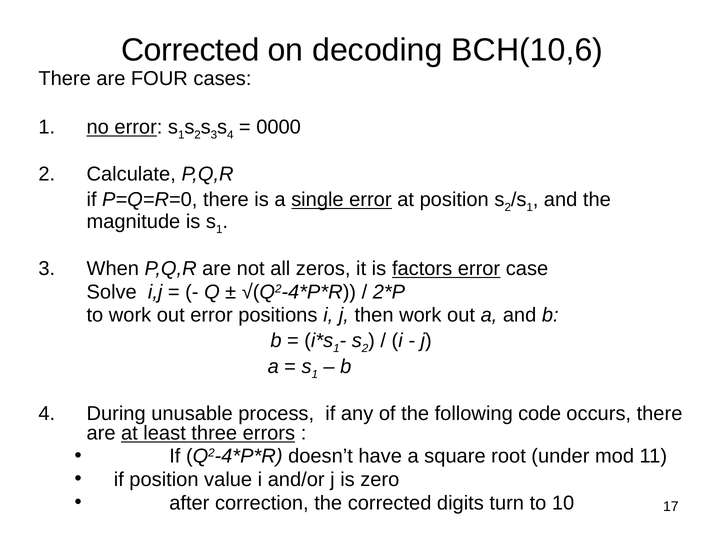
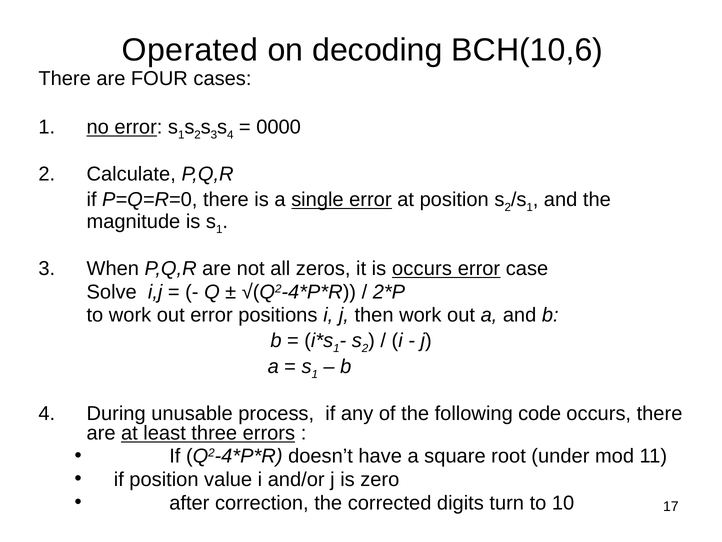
Corrected: Corrected -> Operated (190, 50)
is factors: factors -> occurs (422, 268)
